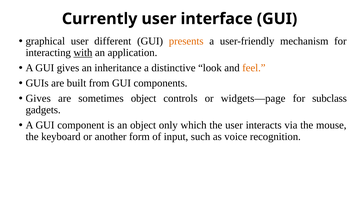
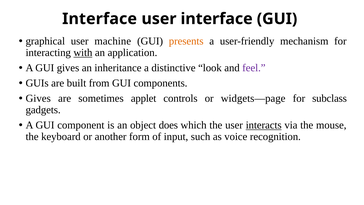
Currently: Currently -> Interface (100, 19)
different: different -> machine (113, 41)
feel colour: orange -> purple (254, 68)
sometimes object: object -> applet (144, 98)
only: only -> does (168, 125)
interacts underline: none -> present (264, 125)
